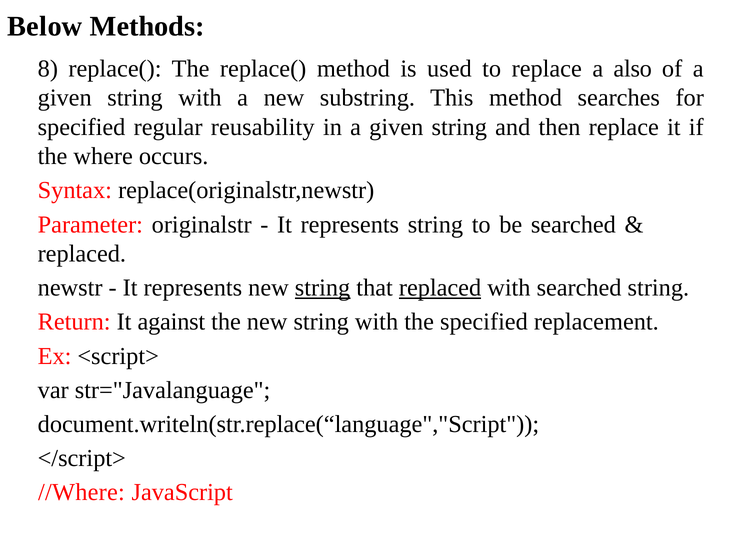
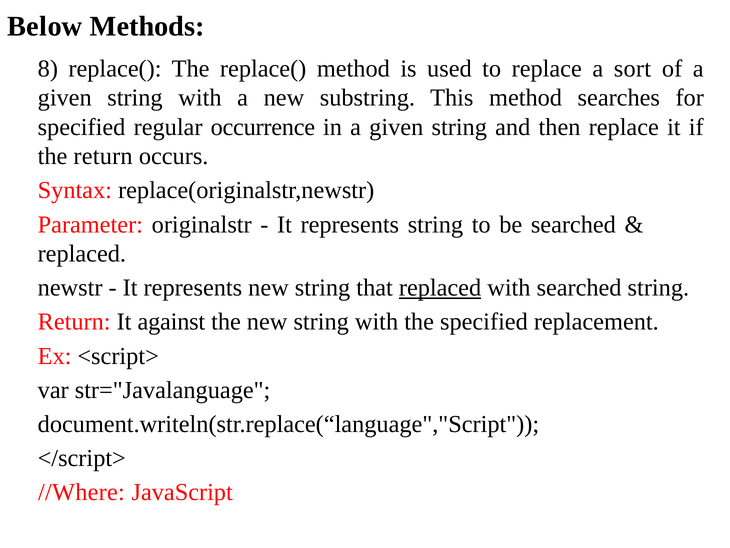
also: also -> sort (632, 69)
reusability: reusability -> occurrence (263, 127)
the where: where -> return (103, 156)
string underline: present -> none (323, 288)
